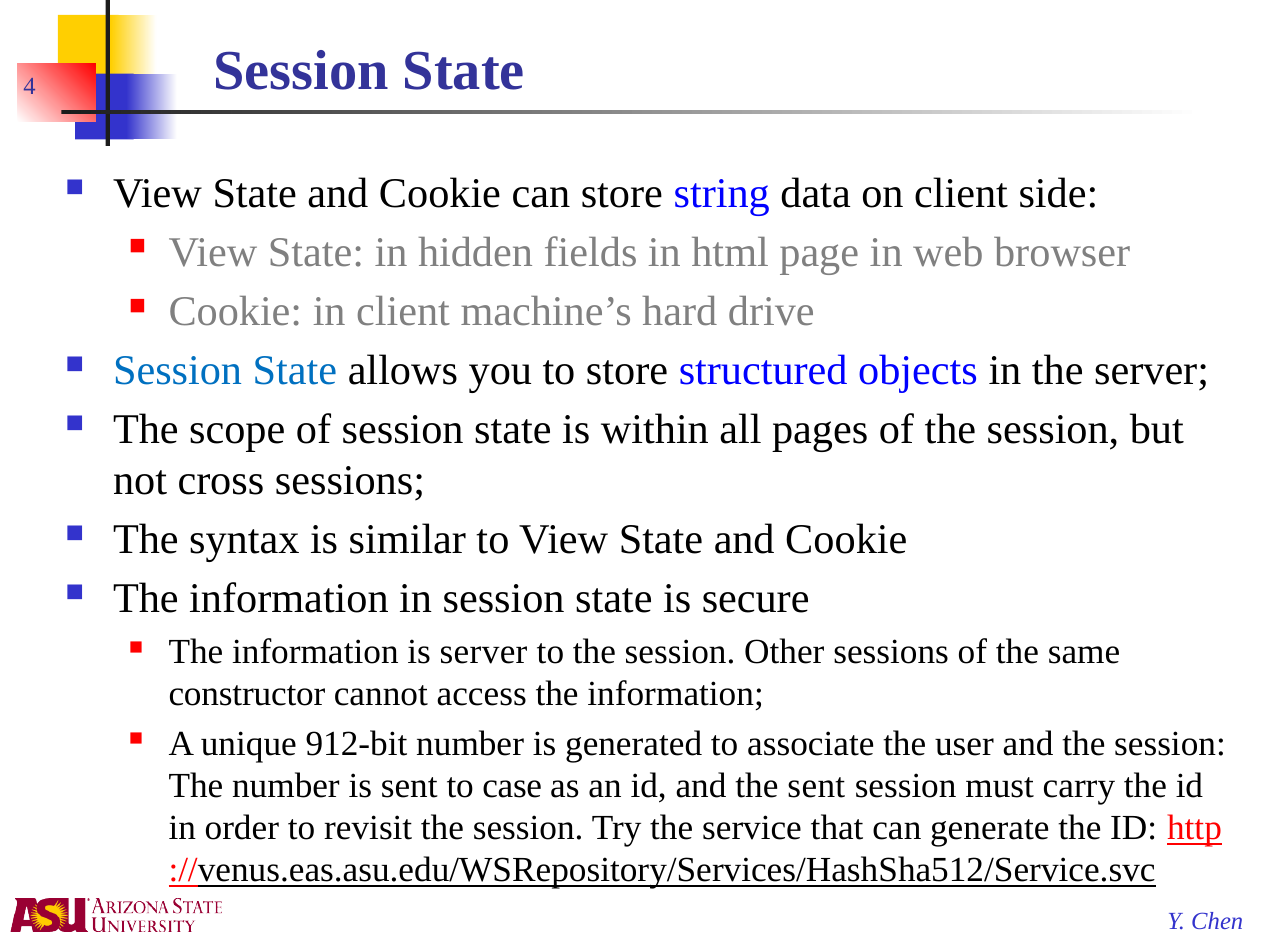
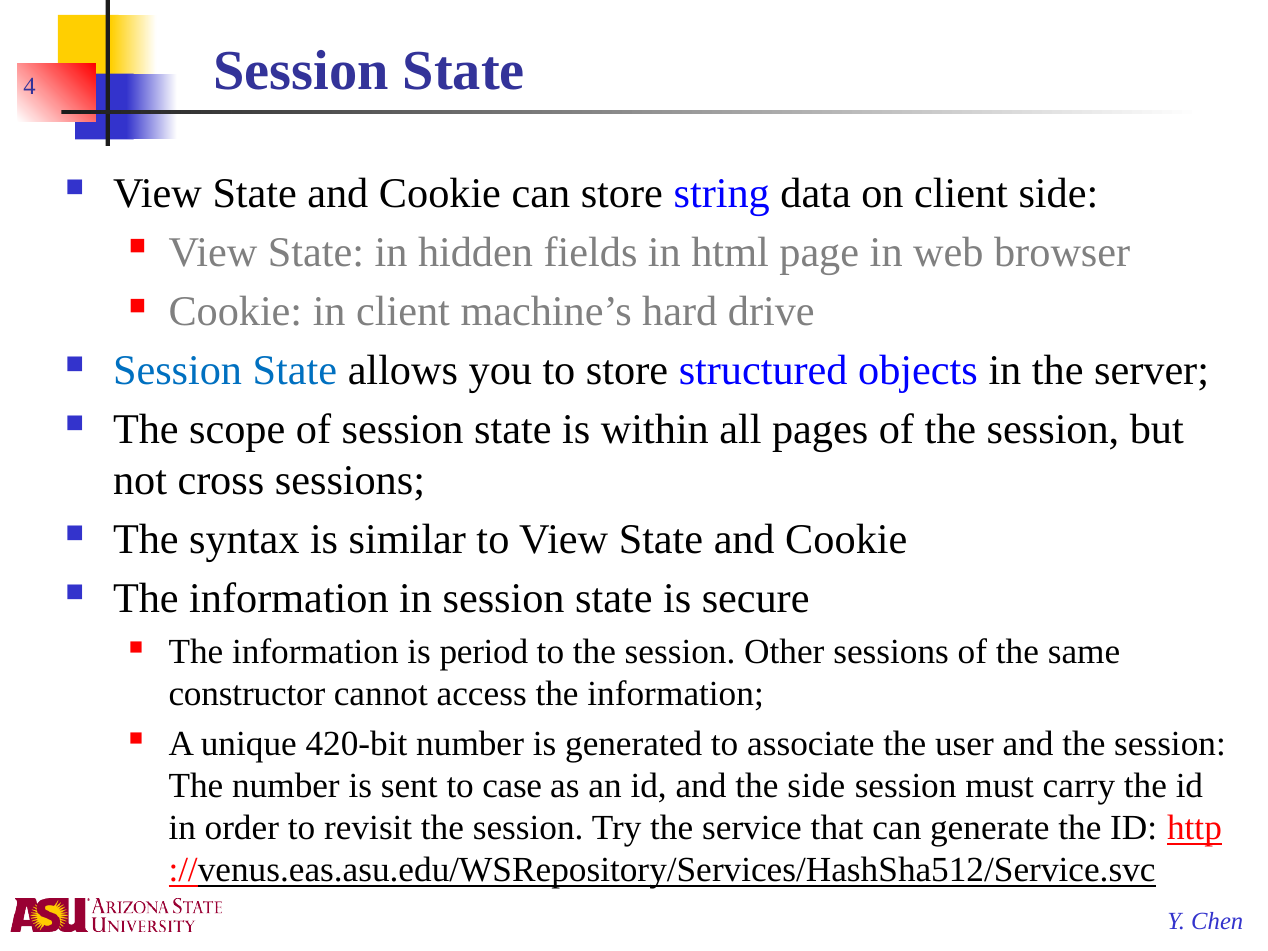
is server: server -> period (484, 652)
912-bit: 912-bit -> 420-bit (356, 743)
the sent: sent -> side (816, 786)
